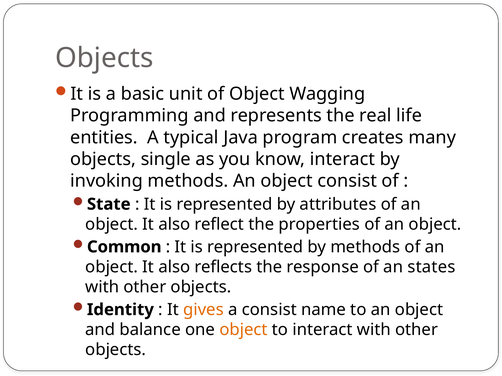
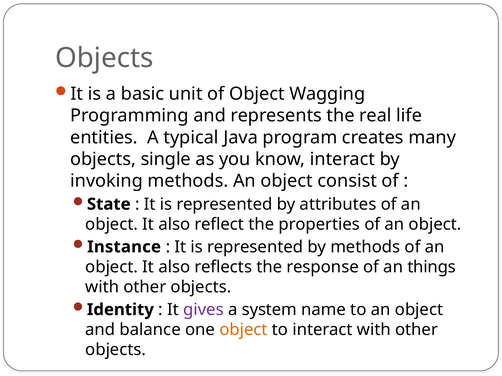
Common: Common -> Instance (124, 247)
states: states -> things (432, 267)
gives colour: orange -> purple (203, 310)
a consist: consist -> system (269, 310)
